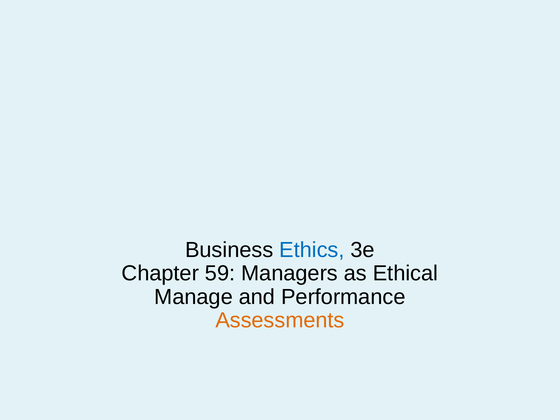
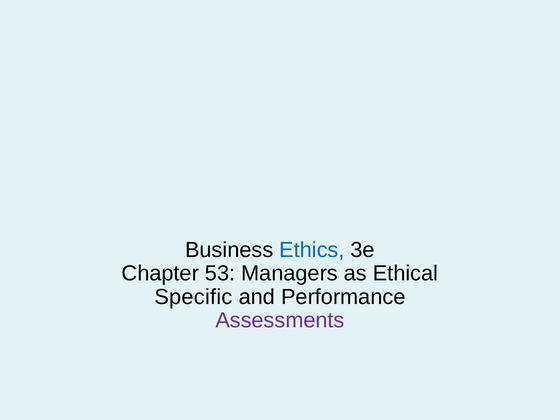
59: 59 -> 53 (220, 273)
Manage: Manage -> Specific (193, 297)
Assessments colour: orange -> purple (280, 320)
